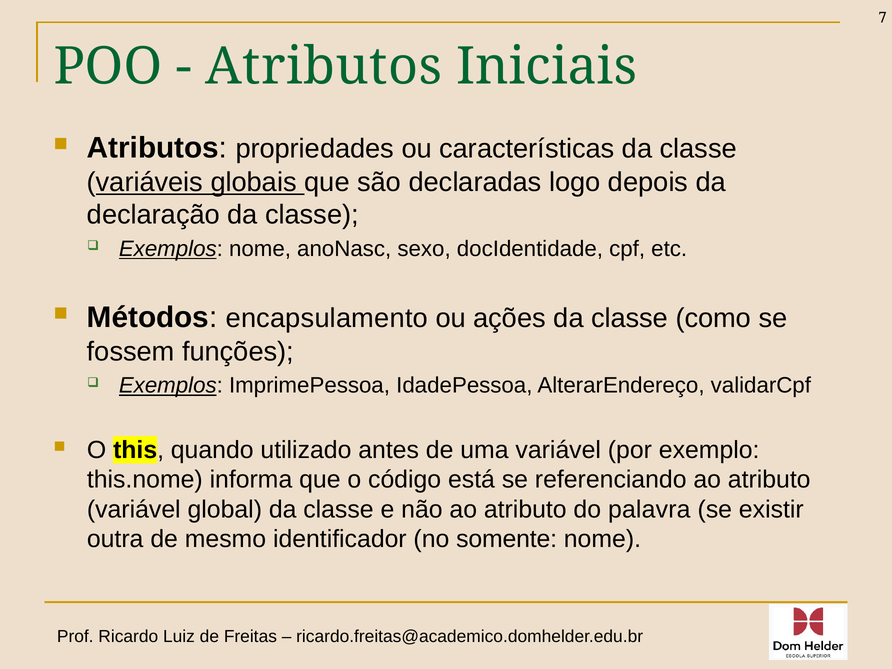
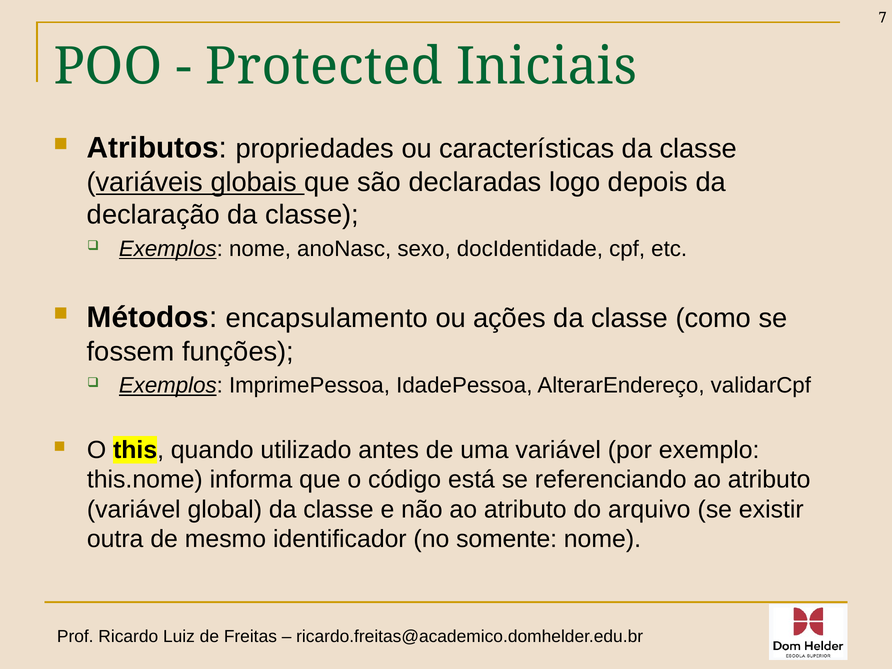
Atributos: Atributos -> Protected (324, 66)
palavra: palavra -> arquivo (649, 510)
